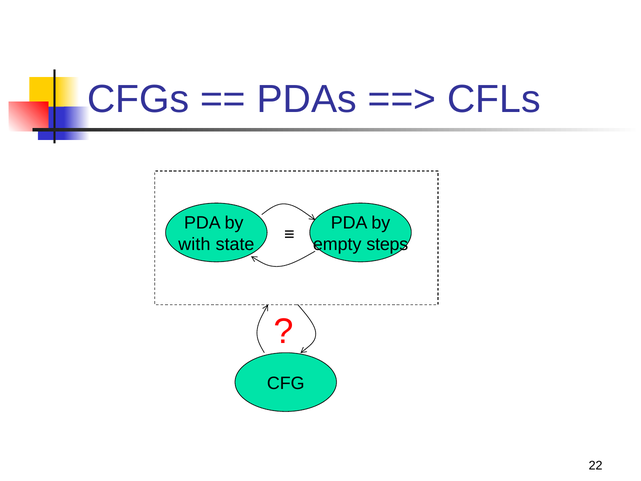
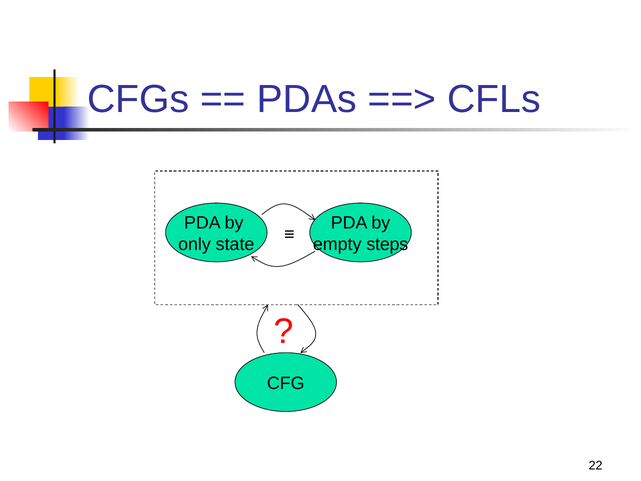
with: with -> only (194, 244)
